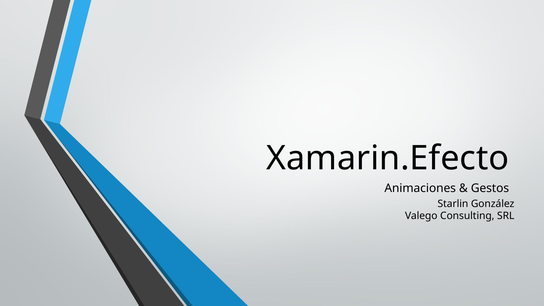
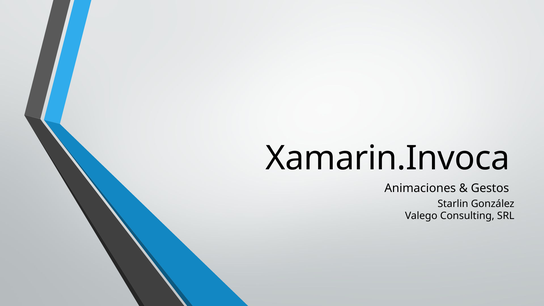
Xamarin.Efecto: Xamarin.Efecto -> Xamarin.Invoca (388, 158)
